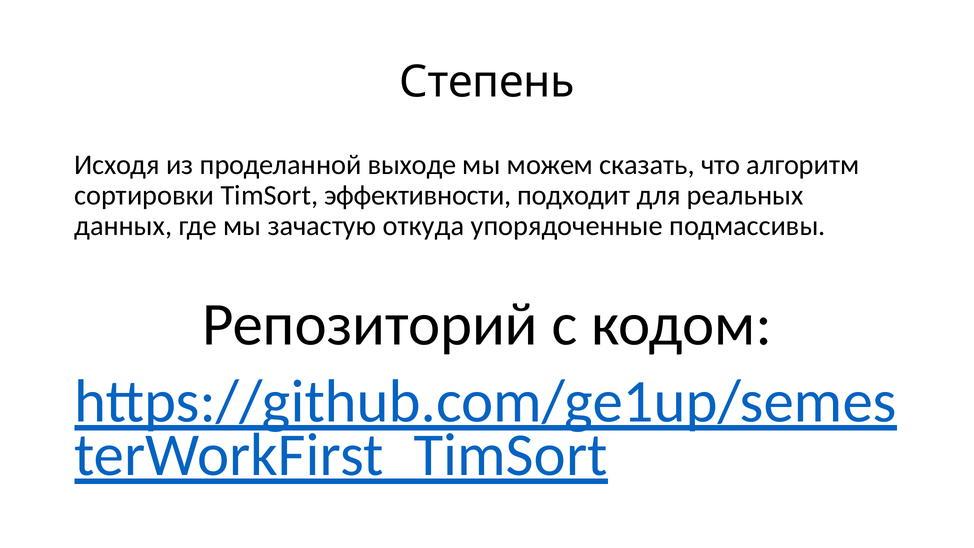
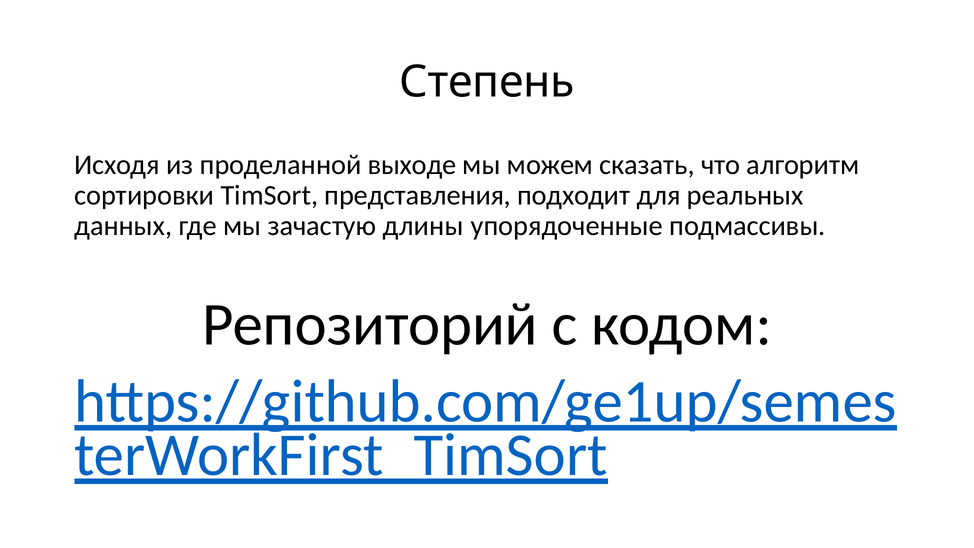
эффективности: эффективности -> представления (418, 195)
откуда: откуда -> длины (423, 226)
